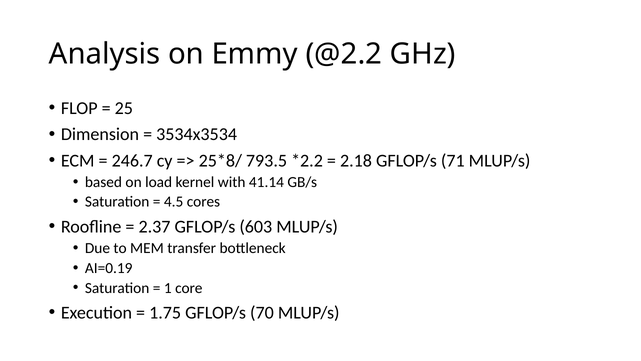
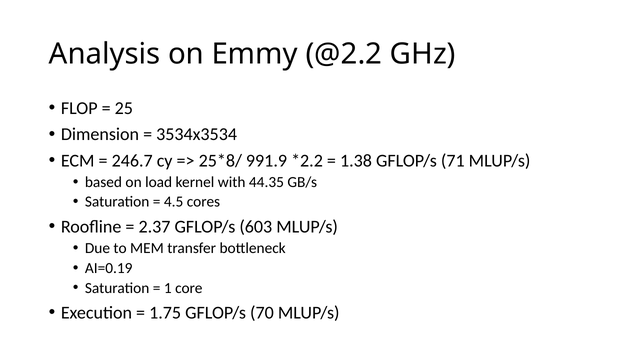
793.5: 793.5 -> 991.9 (267, 160)
2.18: 2.18 -> 1.38 (356, 160)
41.14: 41.14 -> 44.35 (266, 182)
